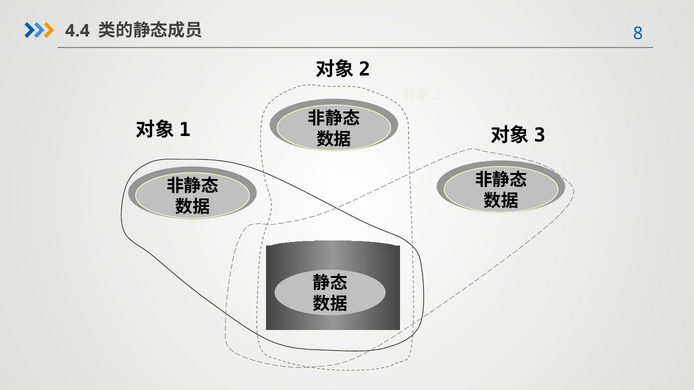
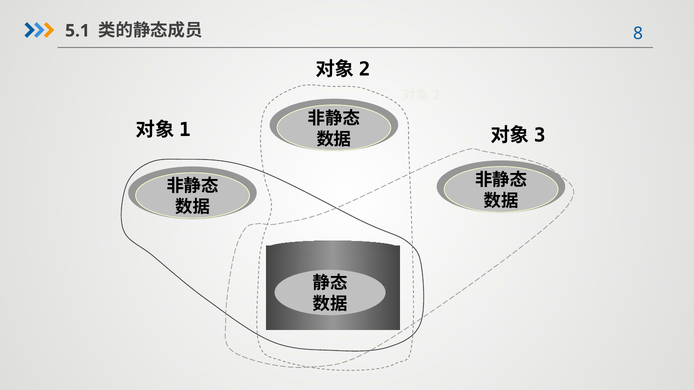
4.4: 4.4 -> 5.1 (77, 31)
